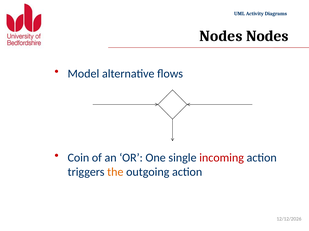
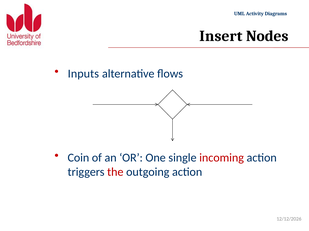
Nodes: Nodes -> Insert (221, 36)
Model: Model -> Inputs (83, 74)
the colour: orange -> red (115, 173)
